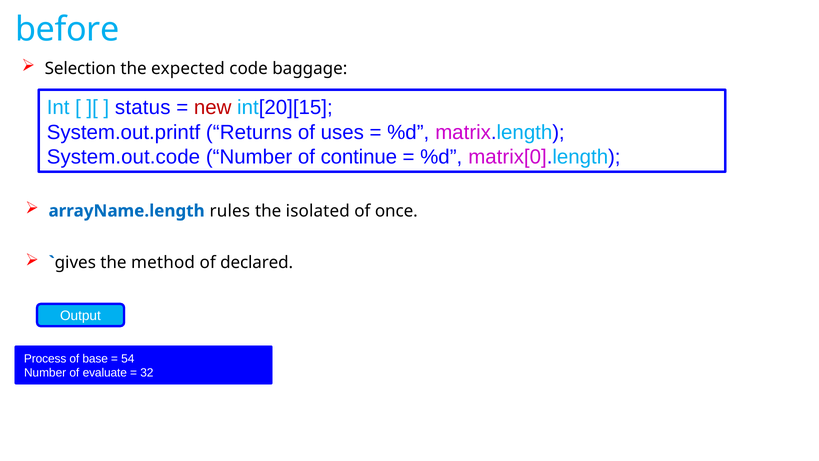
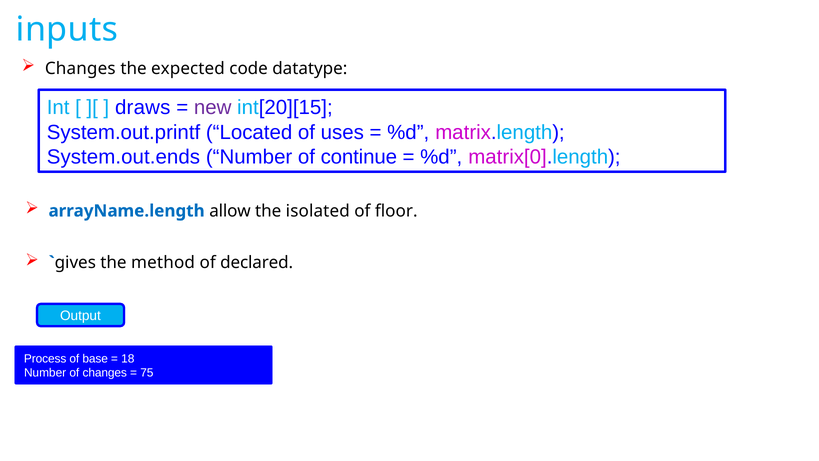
before: before -> inputs (67, 29)
Selection: Selection -> Changes (80, 68)
baggage: baggage -> datatype (310, 68)
status: status -> draws (143, 108)
new colour: red -> purple (213, 108)
Returns: Returns -> Located (249, 132)
System.out.code: System.out.code -> System.out.ends (123, 157)
rules: rules -> allow (230, 211)
once: once -> floor (396, 211)
54: 54 -> 18 (128, 358)
of evaluate: evaluate -> changes (105, 373)
32: 32 -> 75 (147, 373)
